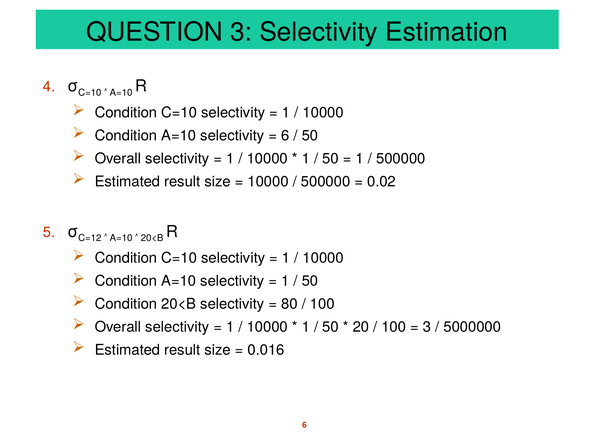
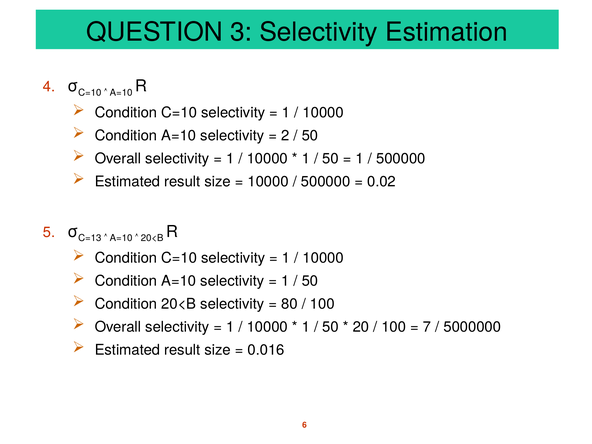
6: 6 -> 2 (285, 136)
C=12: C=12 -> C=13 (90, 238)
3: 3 -> 7 (427, 327)
